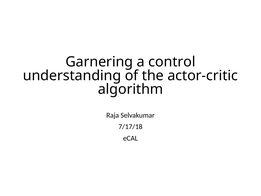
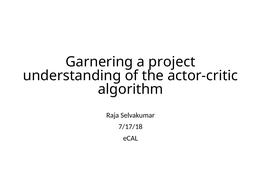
control: control -> project (172, 62)
